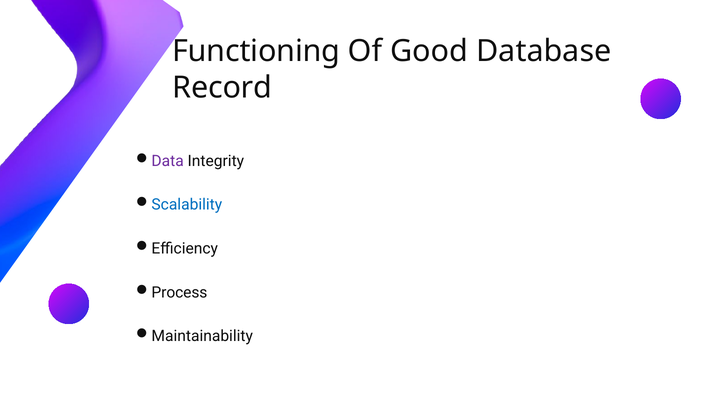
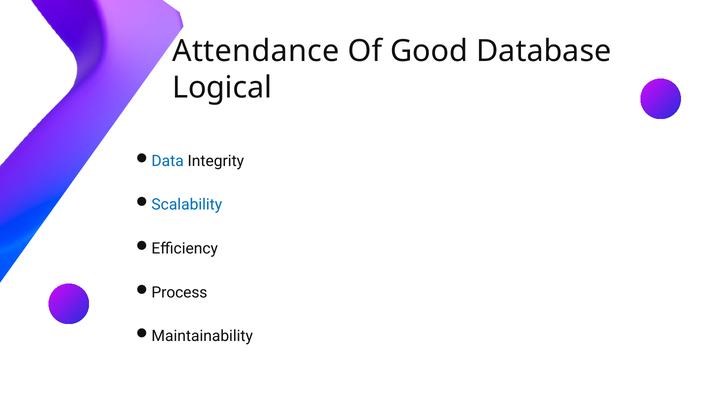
Functioning: Functioning -> Attendance (256, 51)
Record: Record -> Logical (222, 88)
Data colour: purple -> blue (168, 161)
